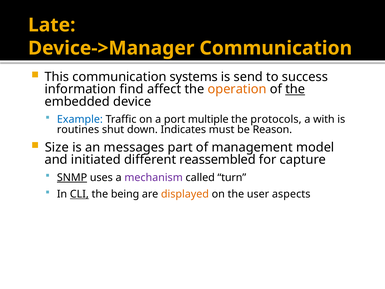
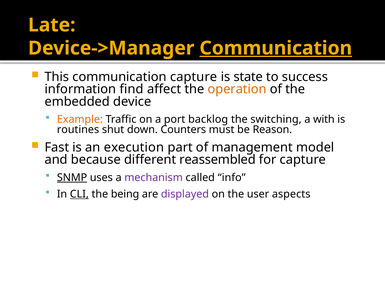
Communication underline: none -> present (276, 48)
communication systems: systems -> capture (194, 77)
send: send -> state (248, 77)
the underline: present -> none (295, 89)
Example colour: blue -> orange (80, 119)
multiple: multiple -> backlog (208, 119)
protocols: protocols -> switching (276, 119)
Indicates: Indicates -> Counters (183, 130)
Size: Size -> Fast (57, 147)
messages: messages -> execution (134, 147)
initiated: initiated -> because (96, 160)
turn: turn -> info (232, 177)
displayed colour: orange -> purple (185, 194)
